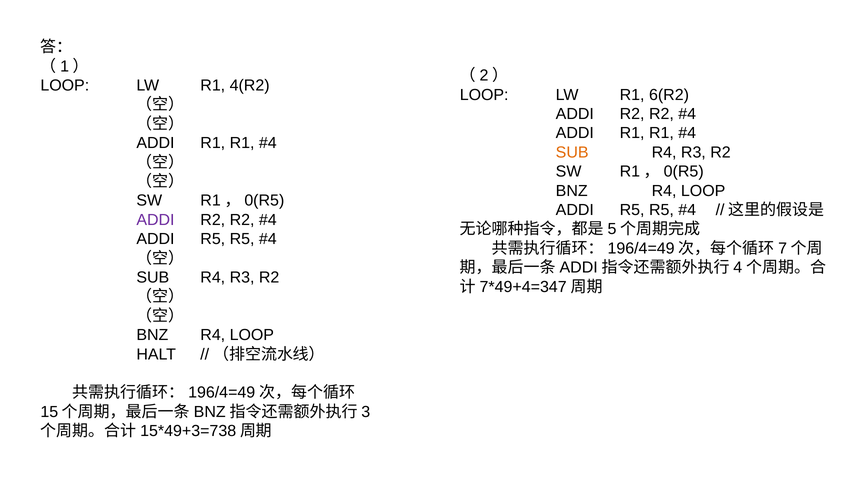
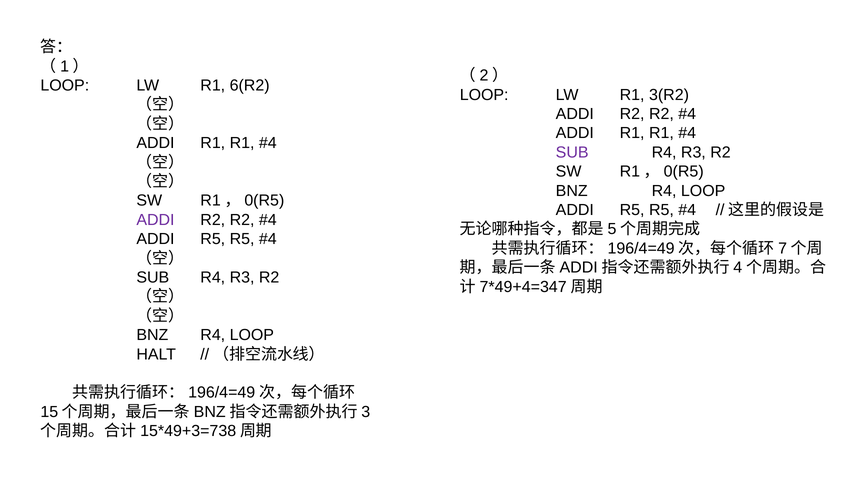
4(R2: 4(R2 -> 6(R2 (250, 85)
6(R2: 6(R2 -> 3(R2 (669, 95)
SUB colour: orange -> purple (572, 152)
